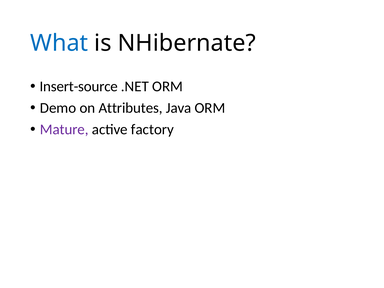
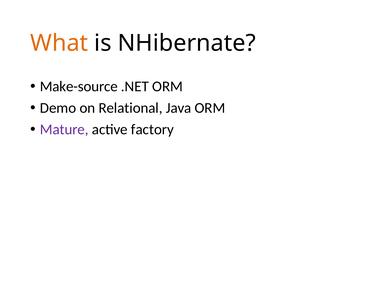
What colour: blue -> orange (59, 43)
Insert-source: Insert-source -> Make-source (79, 87)
Attributes: Attributes -> Relational (131, 108)
